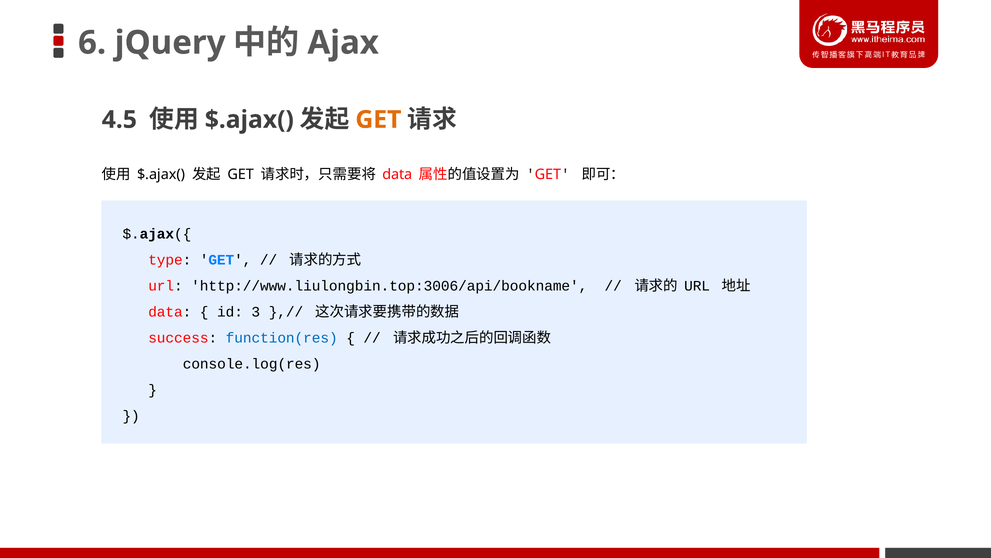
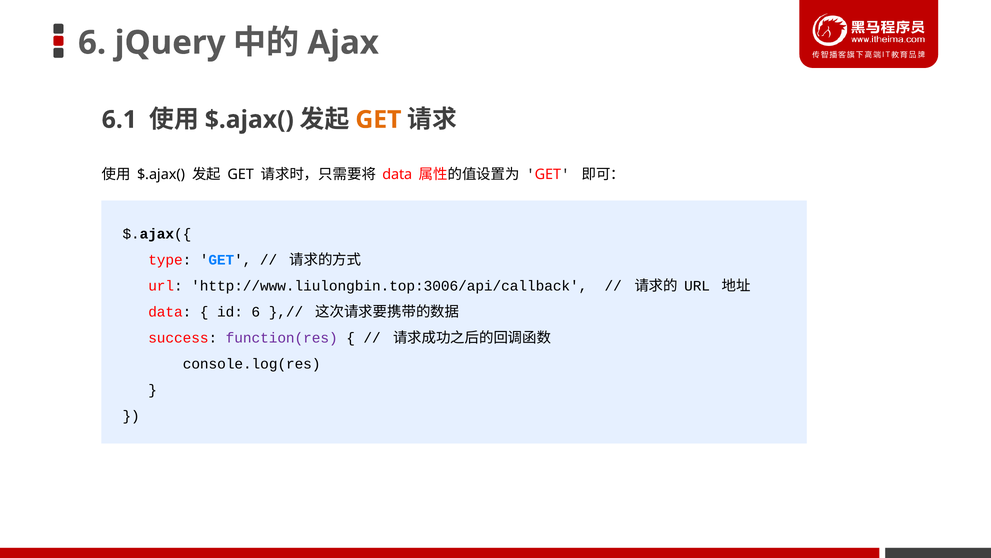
4.5: 4.5 -> 6.1 (119, 120)
http://www.liulongbin.top:3006/api/bookname: http://www.liulongbin.top:3006/api/bookname -> http://www.liulongbin.top:3006/api/callback (389, 286)
id 3: 3 -> 6 (256, 312)
function(res colour: blue -> purple (282, 338)
